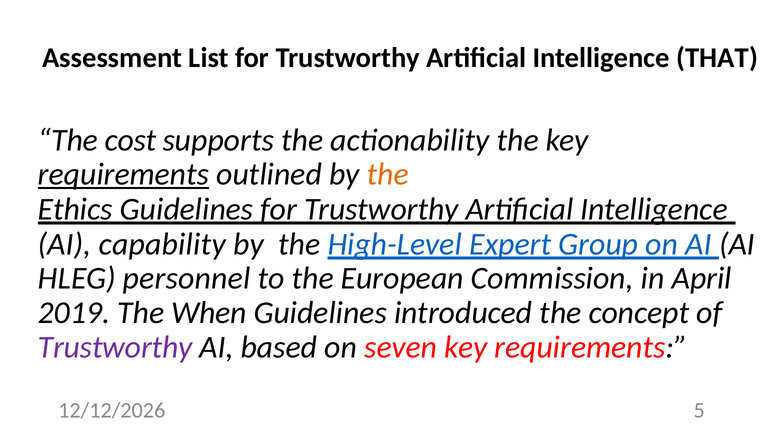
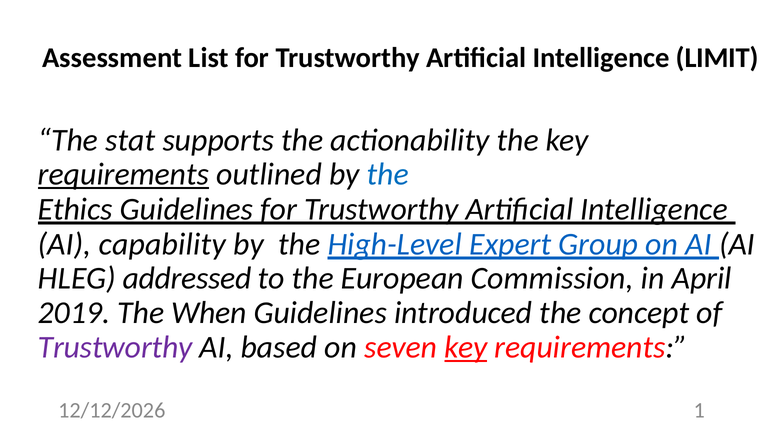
THAT: THAT -> LIMIT (717, 58)
cost: cost -> stat (130, 140)
the colour: orange -> blue (388, 175)
personnel: personnel -> addressed (187, 279)
key underline: none -> present (466, 347)
5: 5 -> 1 (699, 411)
